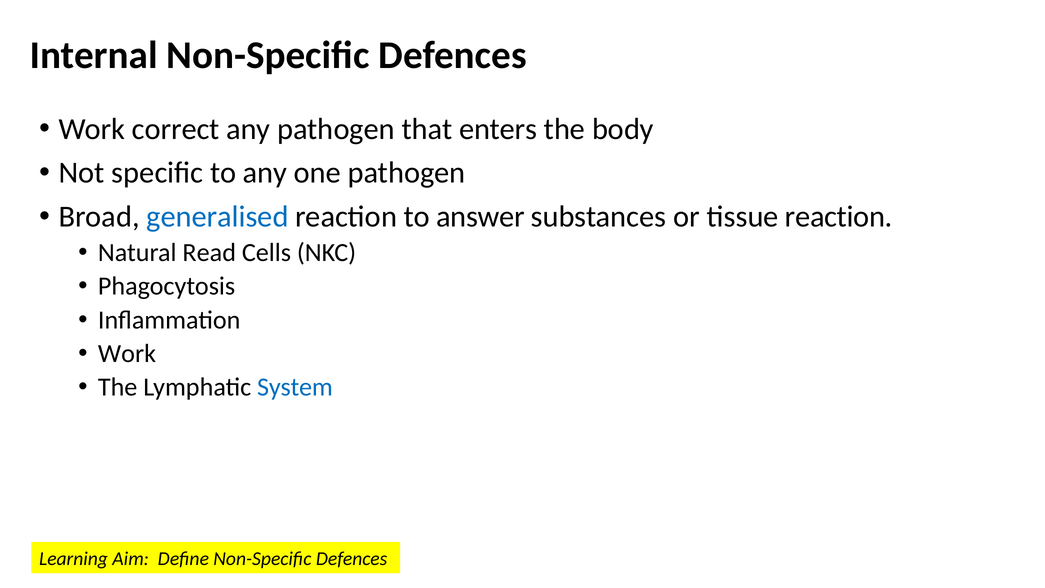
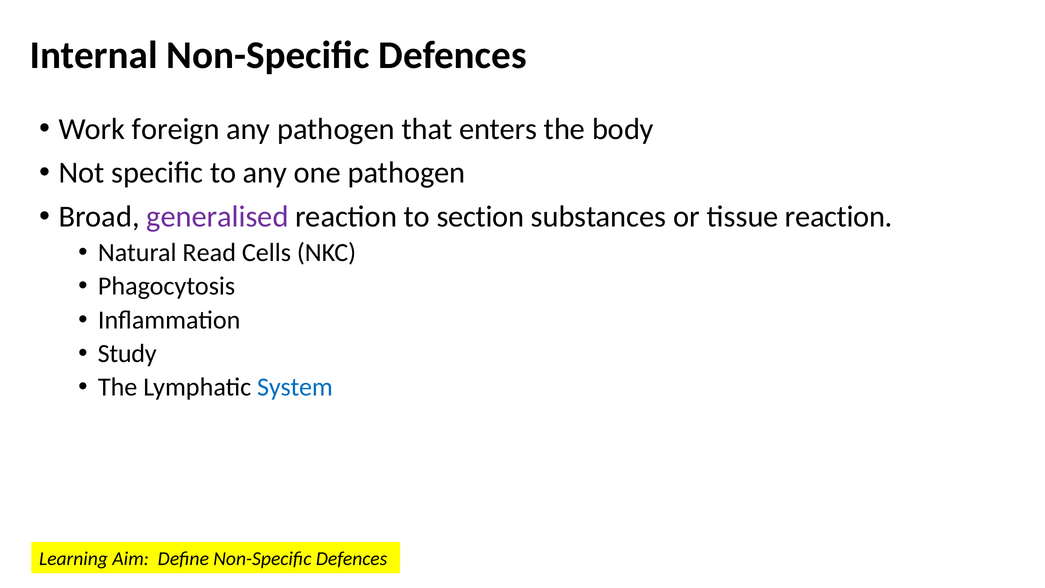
correct: correct -> foreign (176, 129)
generalised colour: blue -> purple (217, 217)
answer: answer -> section (480, 217)
Work: Work -> Study (127, 354)
